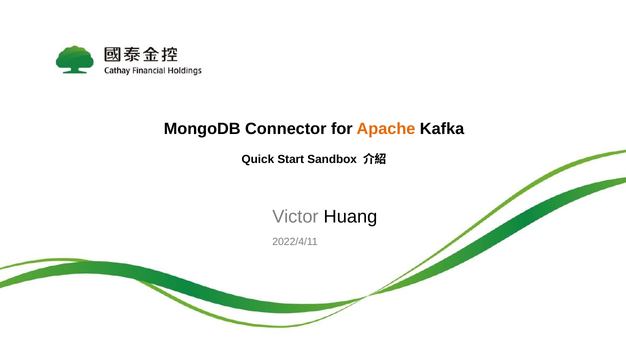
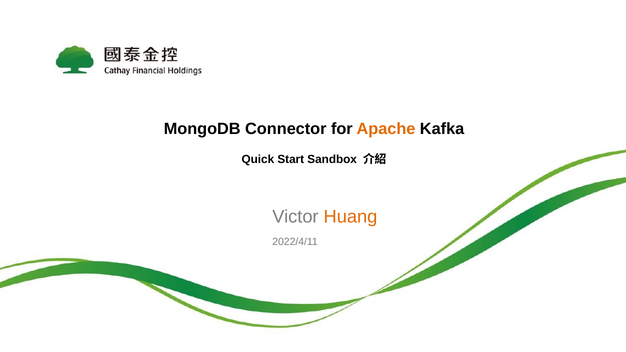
Huang colour: black -> orange (350, 217)
